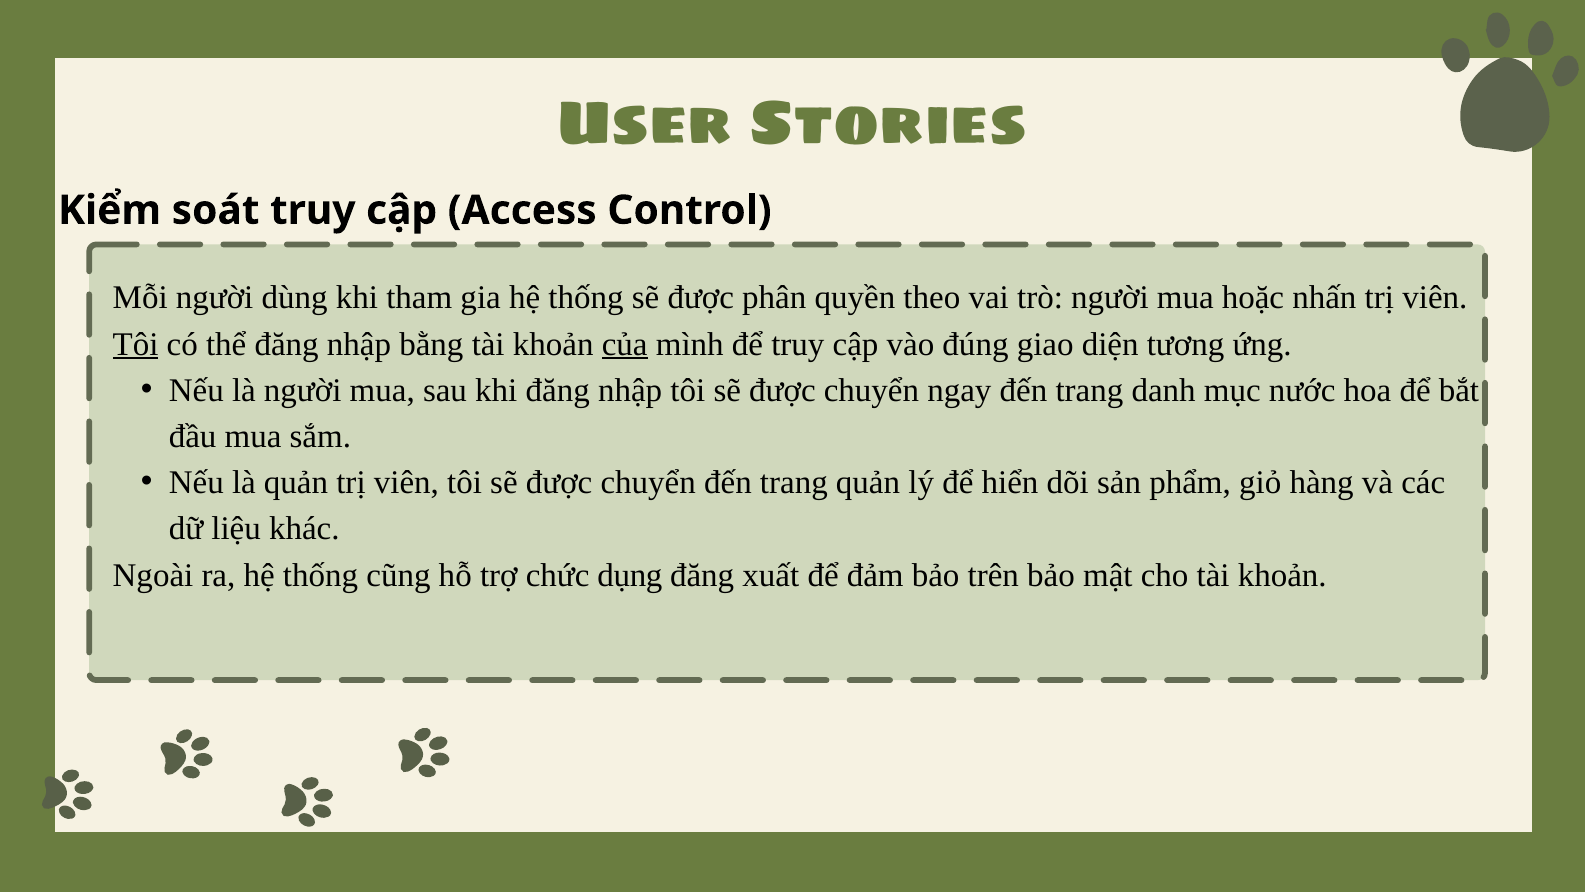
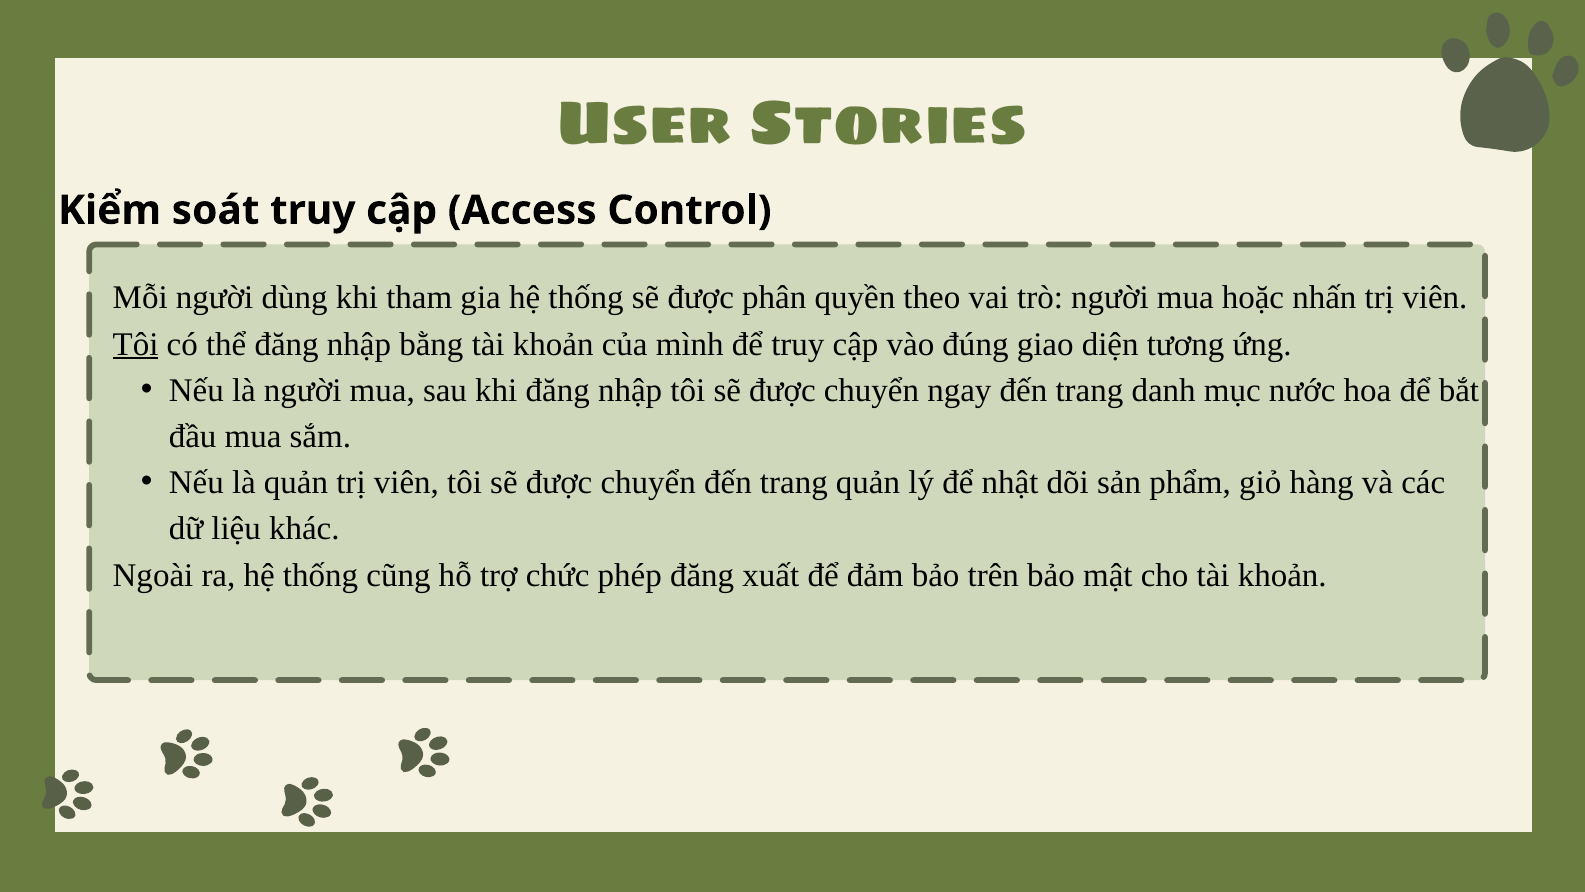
của underline: present -> none (625, 344)
hiển: hiển -> nhật (1010, 483)
dụng: dụng -> phép (630, 575)
